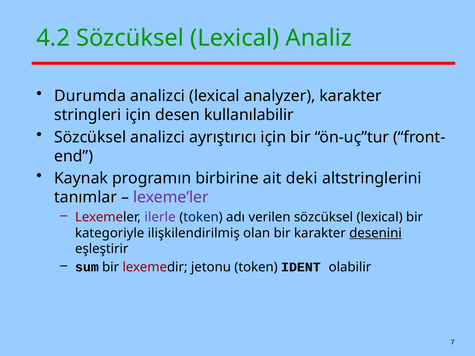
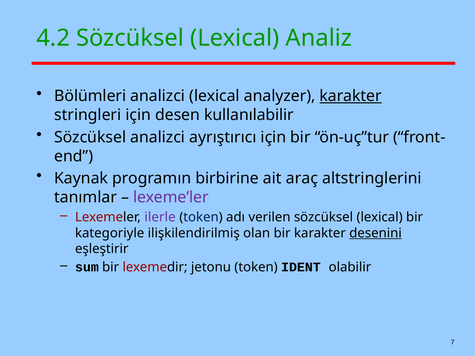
Durumda: Durumda -> Bölümleri (90, 96)
karakter underline: none -> present (351, 96)
deki: deki -> araç (302, 178)
